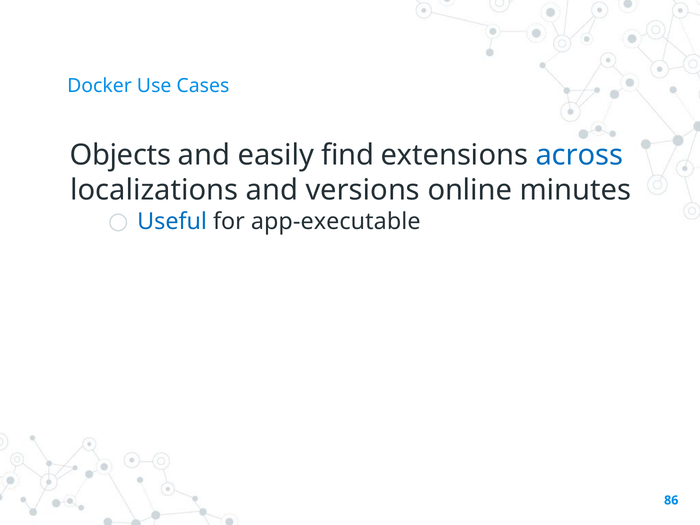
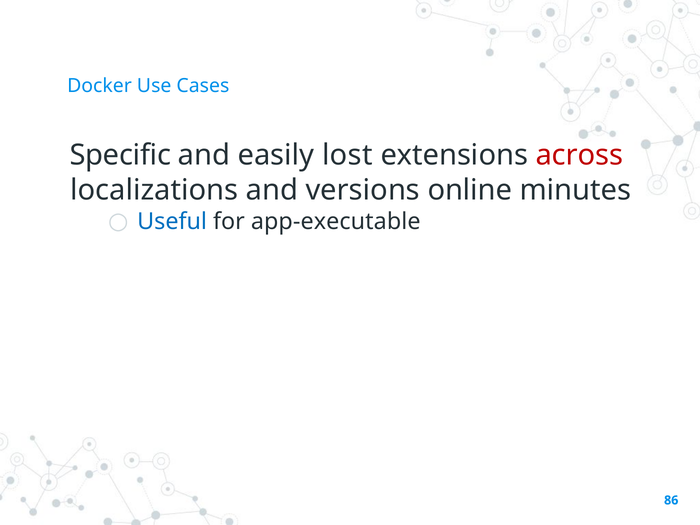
Objects: Objects -> Specific (120, 155)
find: find -> lost (347, 155)
across colour: blue -> red (579, 155)
